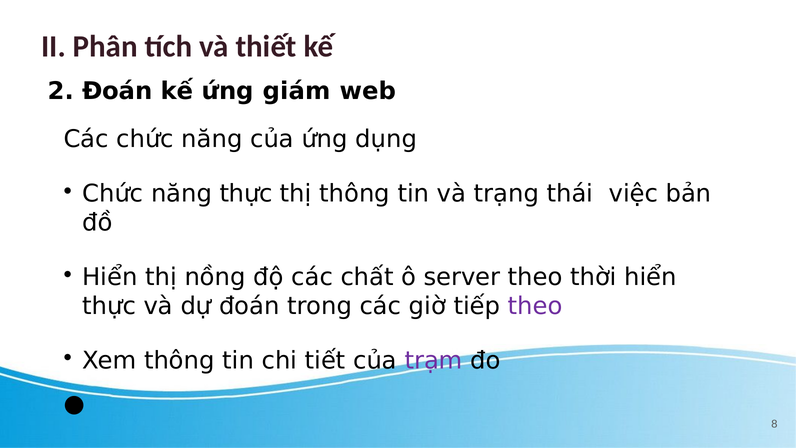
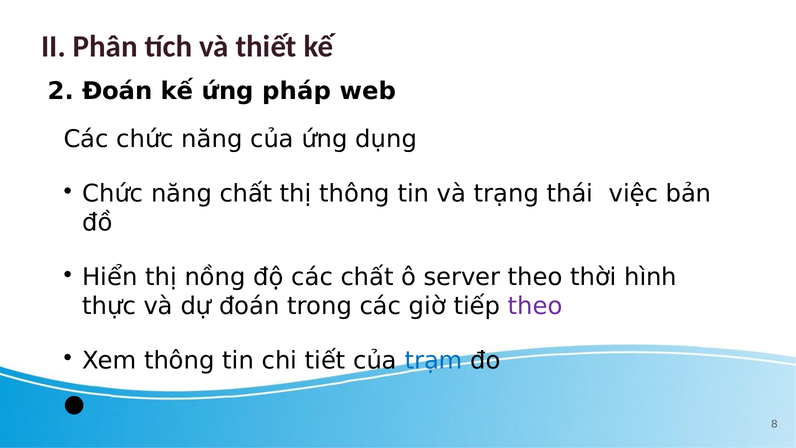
giám: giám -> pháp (297, 91)
năng thực: thực -> chất (246, 194)
thời hiển: hiển -> hình (651, 277)
trạm colour: purple -> blue (434, 360)
